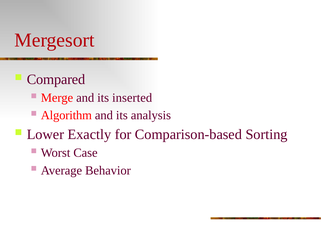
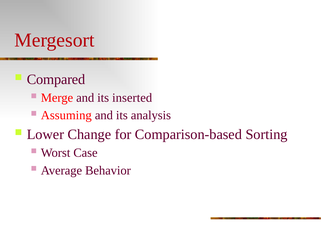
Algorithm: Algorithm -> Assuming (66, 115)
Exactly: Exactly -> Change (89, 134)
